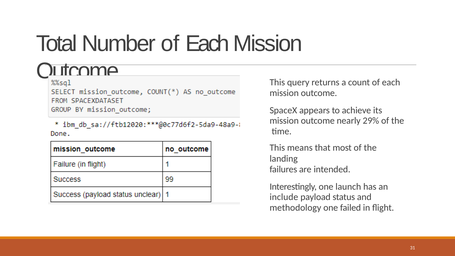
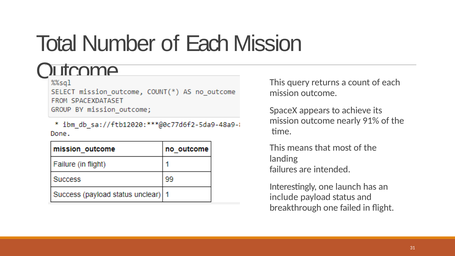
29%: 29% -> 91% (371, 121)
methodology: methodology -> breakthrough (295, 208)
